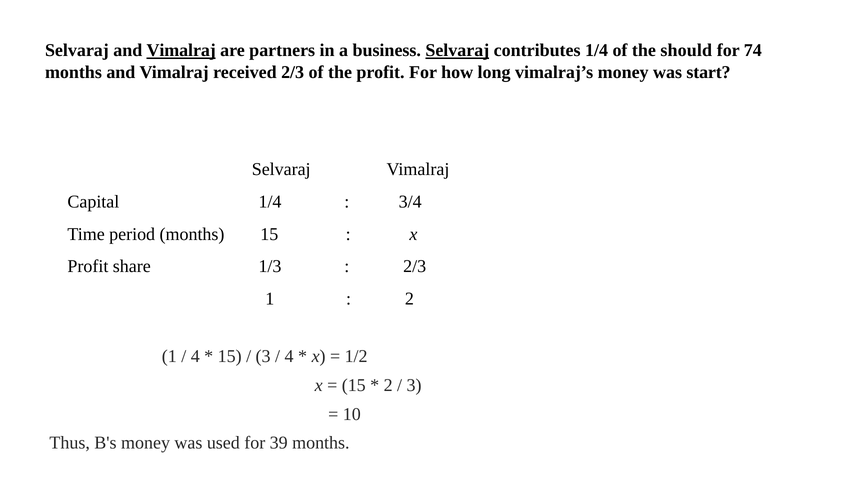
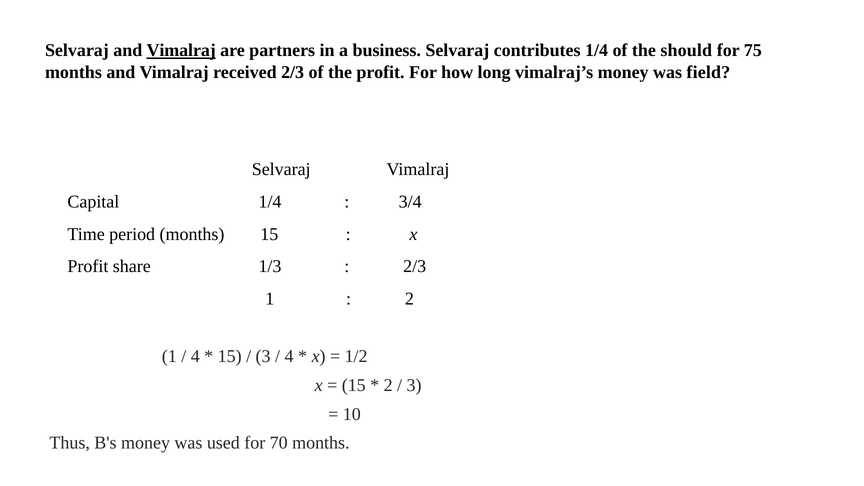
Selvaraj underline: present -> none (457, 51)
74: 74 -> 75 (753, 51)
start: start -> field (708, 72)
39: 39 -> 70 (279, 443)
